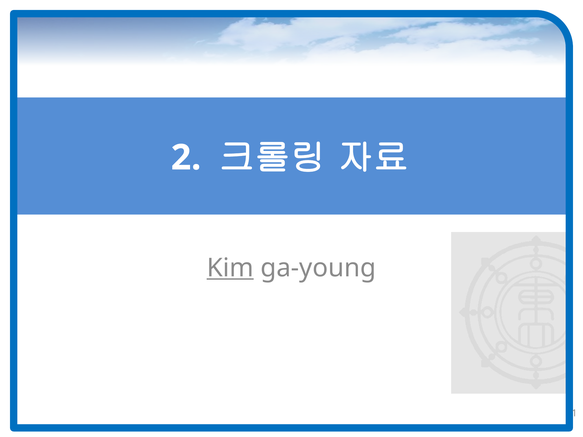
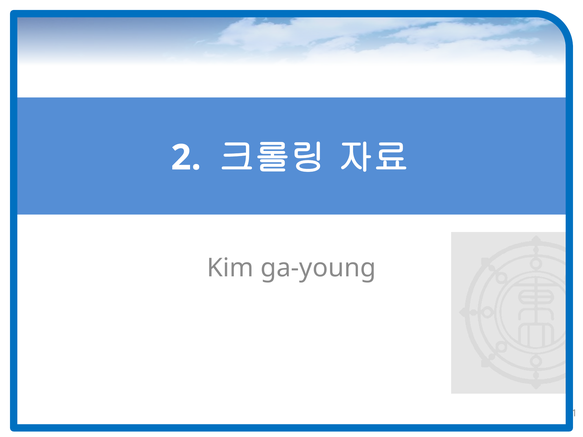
Kim underline: present -> none (230, 268)
